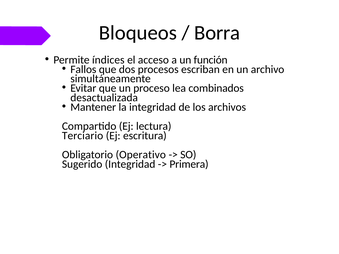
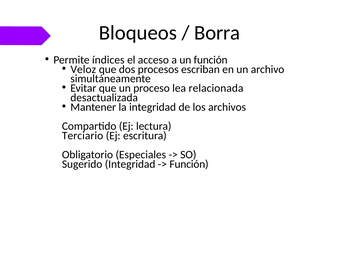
Fallos: Fallos -> Veloz (83, 69)
combinados: combinados -> relacionada (216, 88)
Operativo: Operativo -> Especiales (141, 155)
Primera: Primera -> Función (189, 164)
